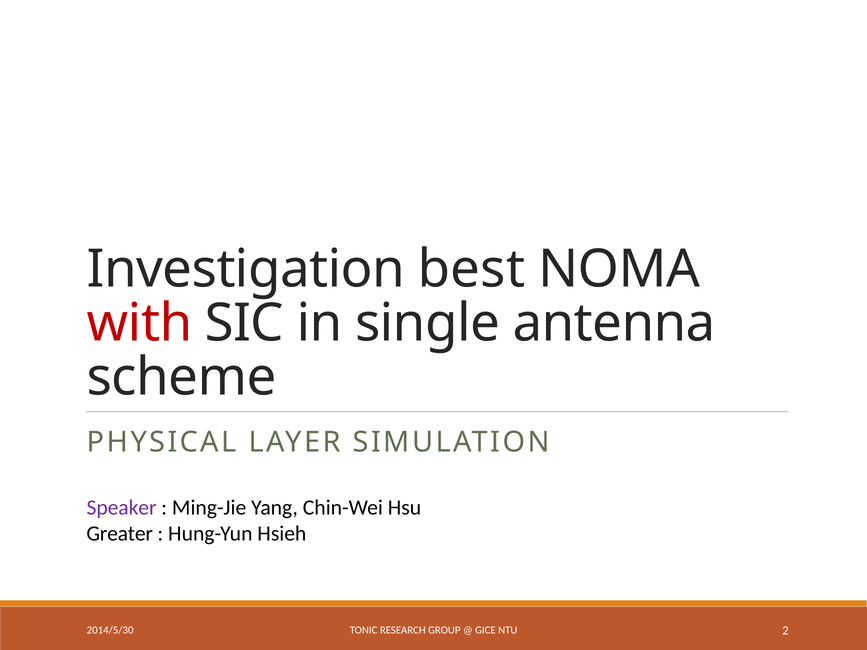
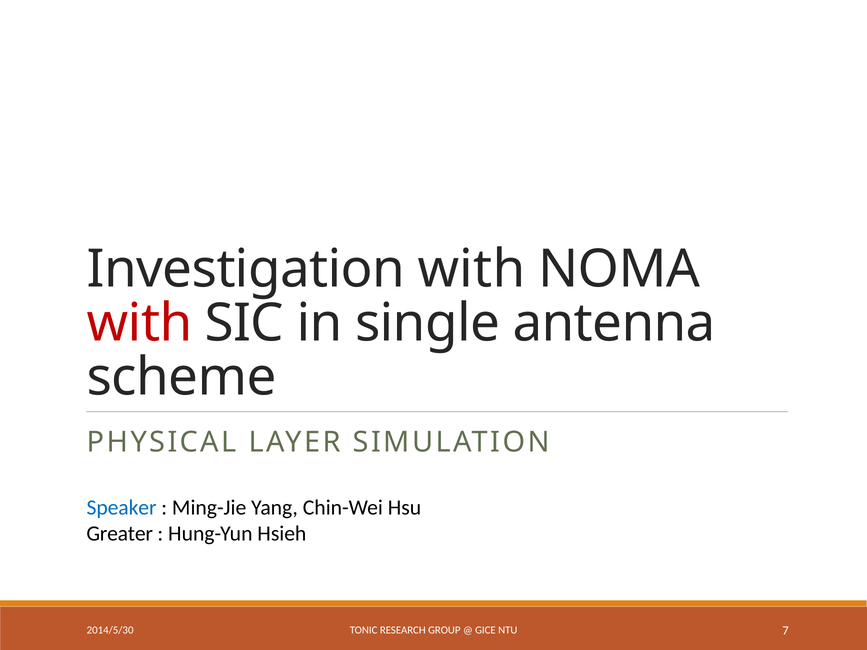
Investigation best: best -> with (471, 269)
Speaker colour: purple -> blue (122, 508)
2: 2 -> 7 (786, 631)
